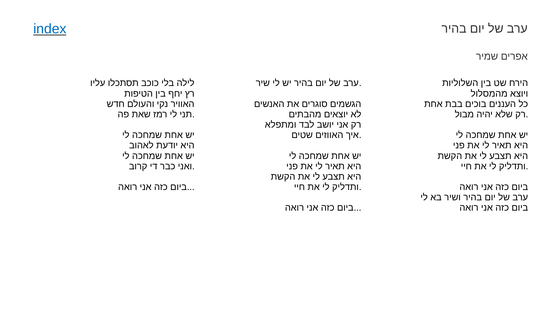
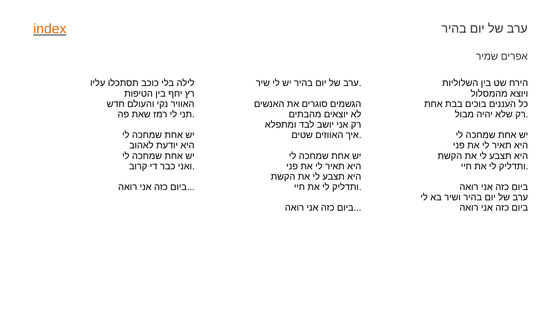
index colour: blue -> orange (50, 29)
